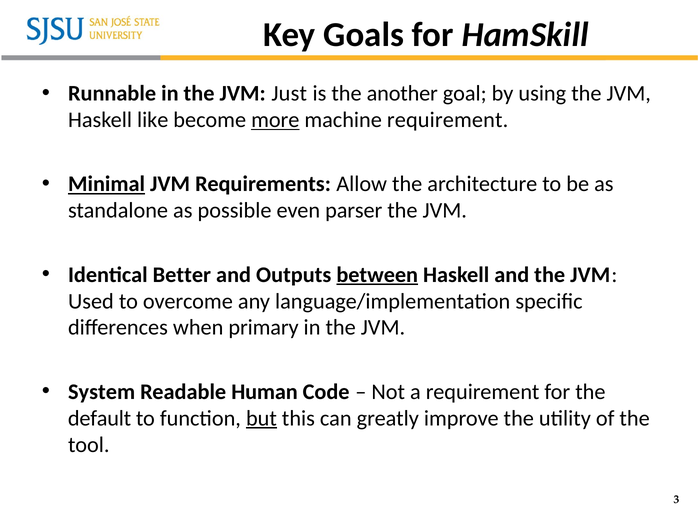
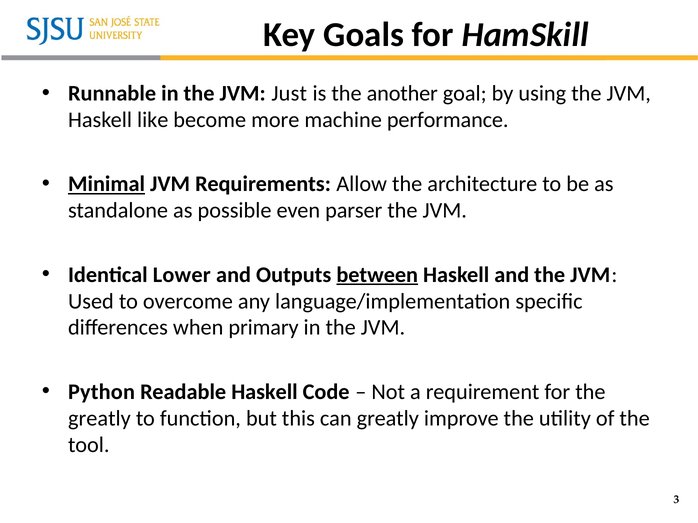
more underline: present -> none (275, 120)
machine requirement: requirement -> performance (448, 120)
Better: Better -> Lower (182, 275)
System: System -> Python (102, 392)
Readable Human: Human -> Haskell (264, 392)
default: default -> greatly (99, 419)
but underline: present -> none (261, 419)
